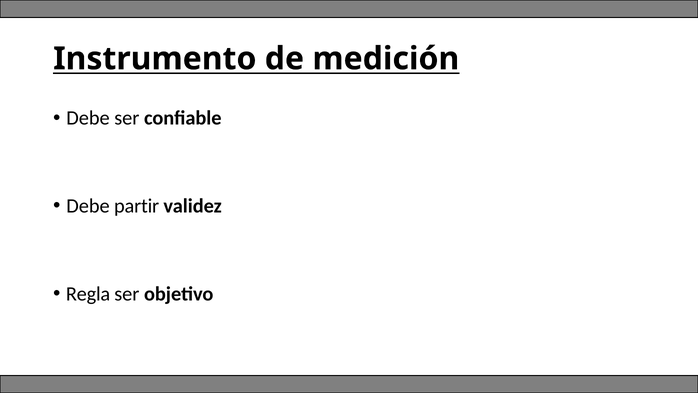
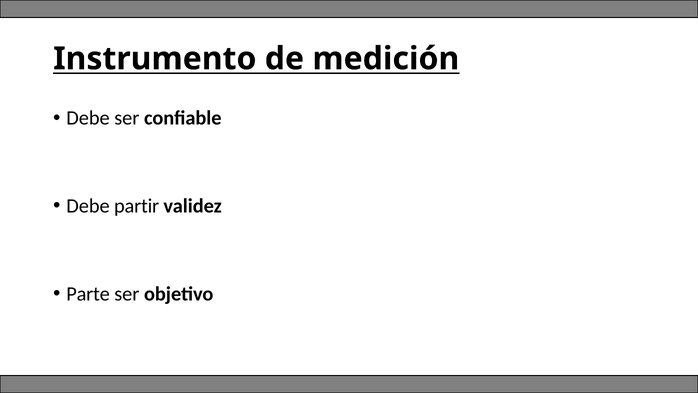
Regla: Regla -> Parte (88, 294)
